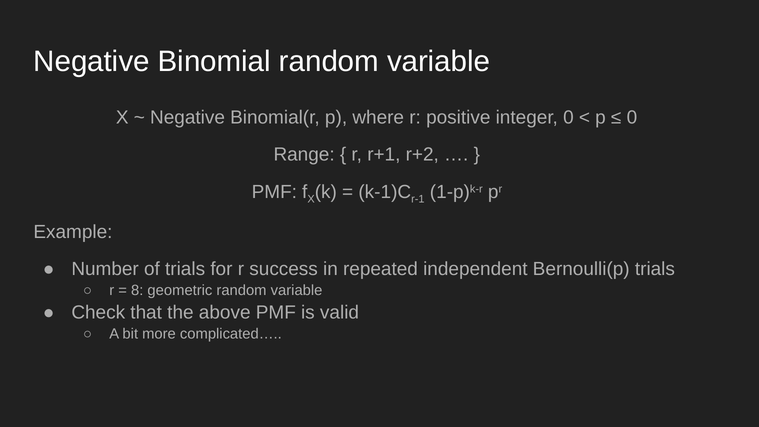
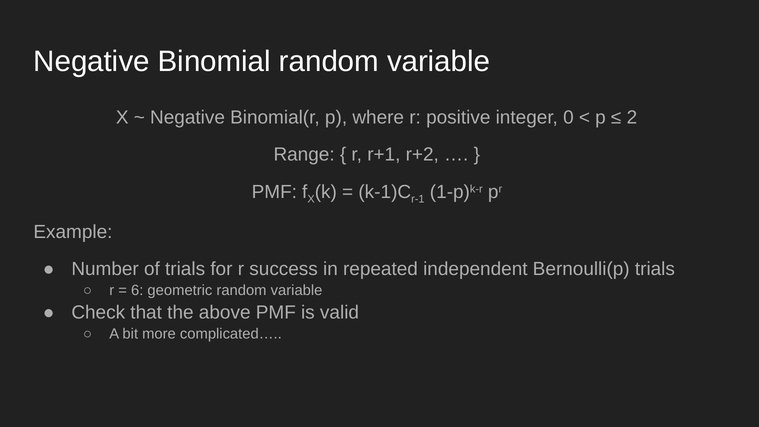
0: 0 -> 2 (632, 117)
8: 8 -> 6 (137, 290)
